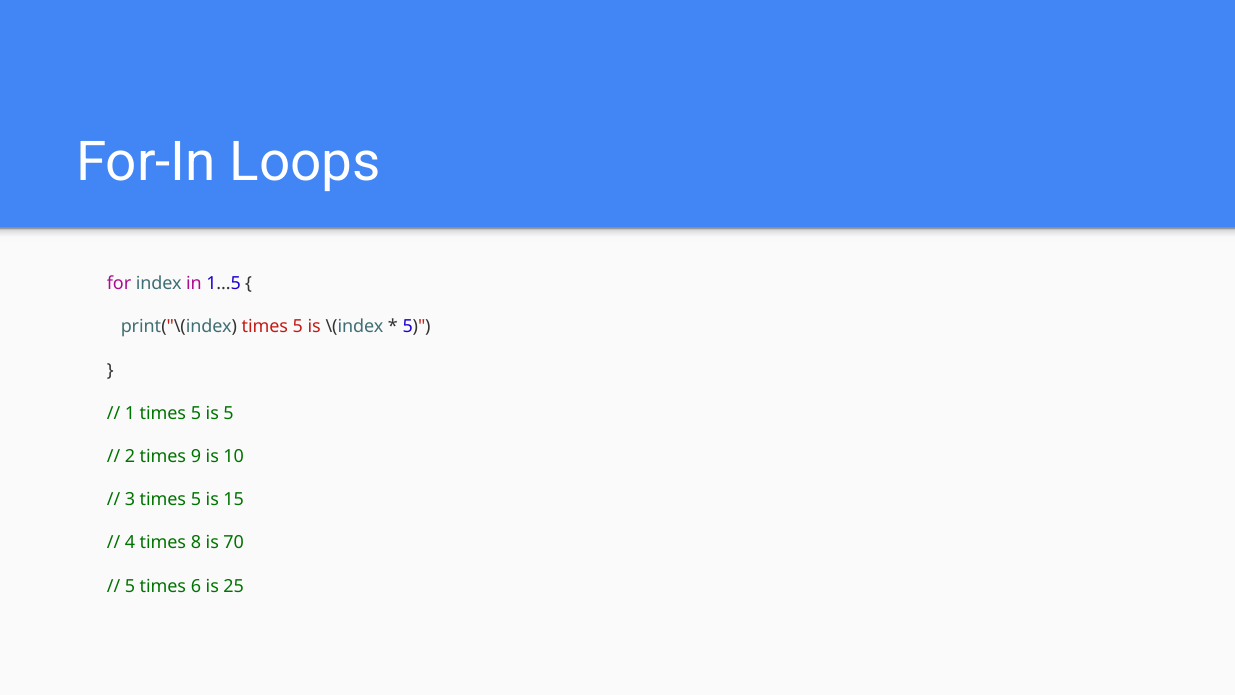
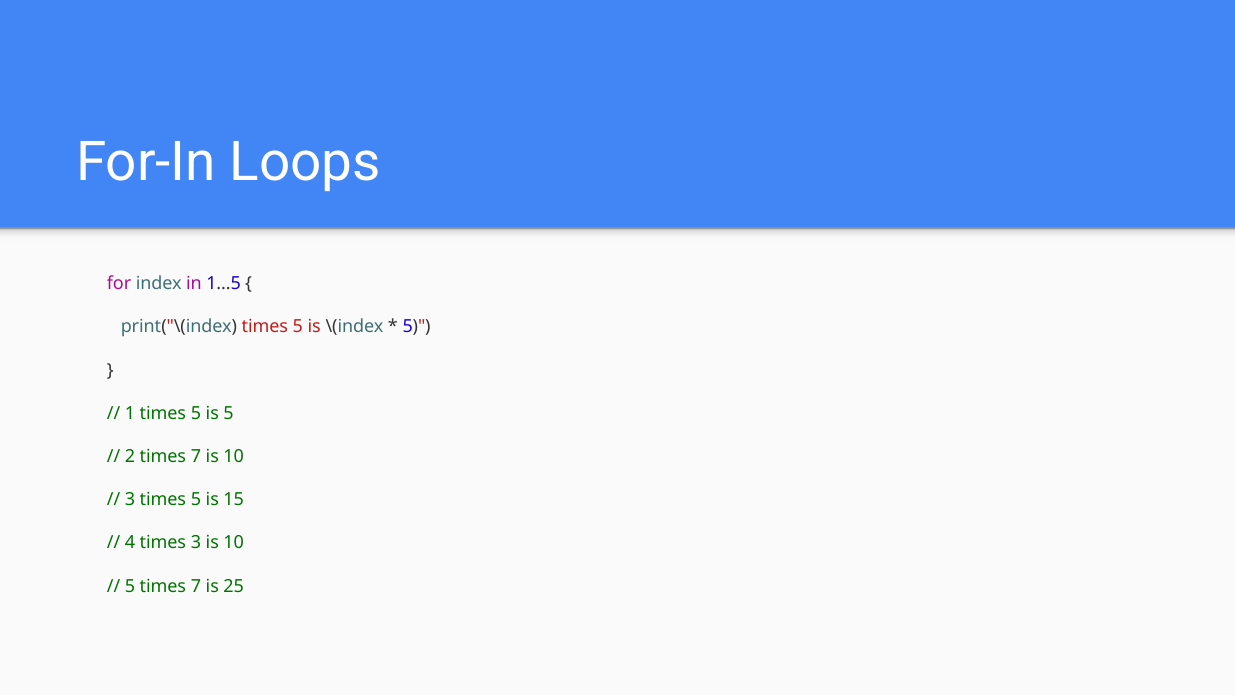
2 times 9: 9 -> 7 (196, 456)
times 8: 8 -> 3 (196, 543)
70: 70 -> 10 (234, 543)
5 times 6: 6 -> 7 (196, 586)
